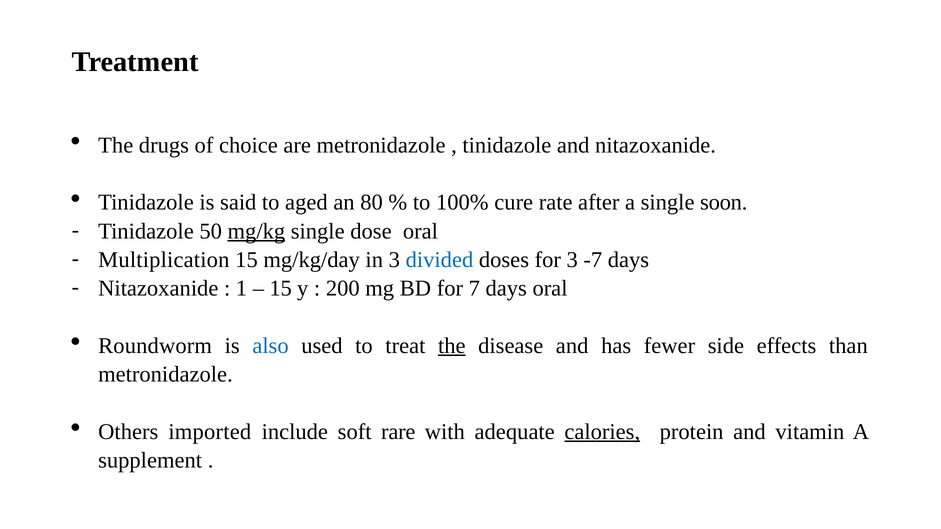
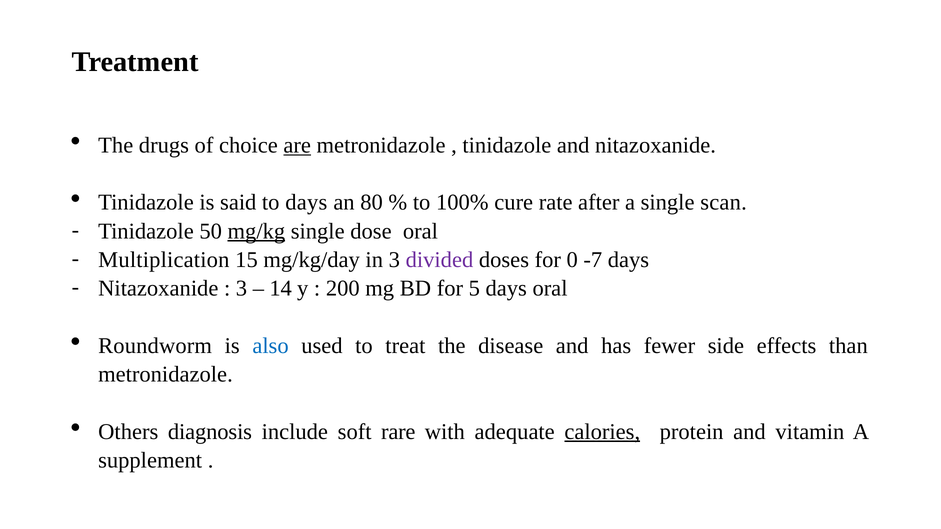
are underline: none -> present (297, 145)
to aged: aged -> days (306, 203)
soon: soon -> scan (724, 203)
divided colour: blue -> purple (439, 260)
for 3: 3 -> 0 (572, 260)
1: 1 -> 3 (241, 289)
15: 15 -> 14 (281, 289)
7: 7 -> 5 (474, 289)
the underline: present -> none (452, 346)
imported: imported -> diagnosis (210, 432)
